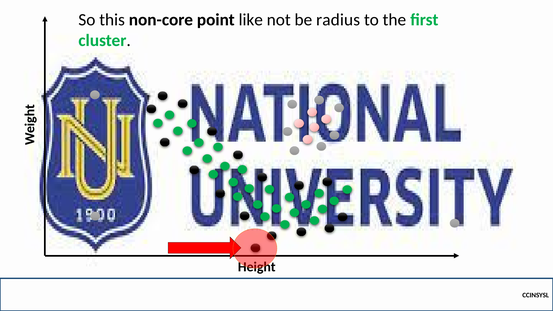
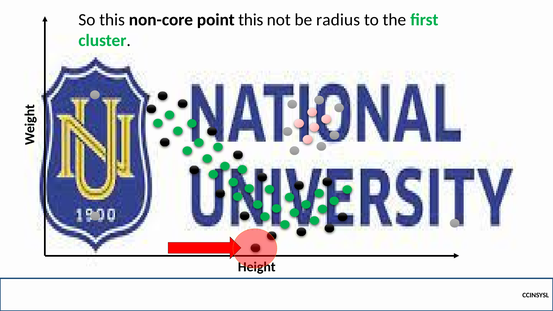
point like: like -> this (251, 20)
